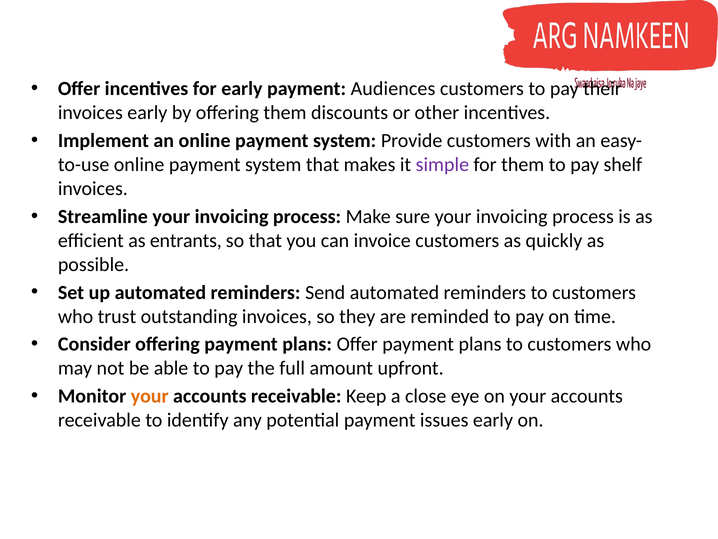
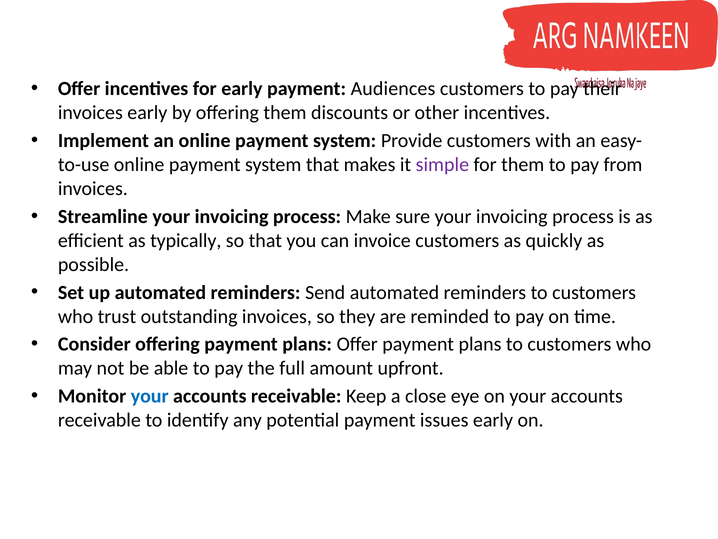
shelf: shelf -> from (623, 165)
entrants: entrants -> typically (186, 240)
your colour: orange -> blue (150, 396)
